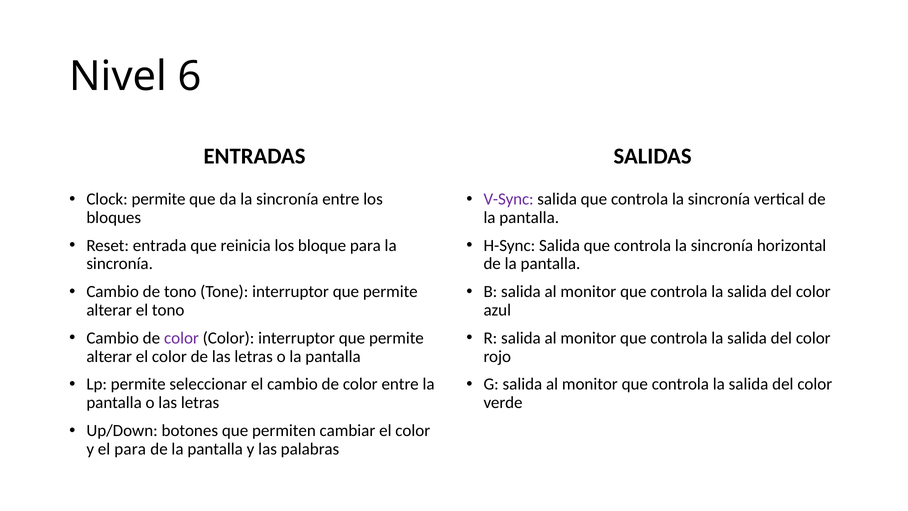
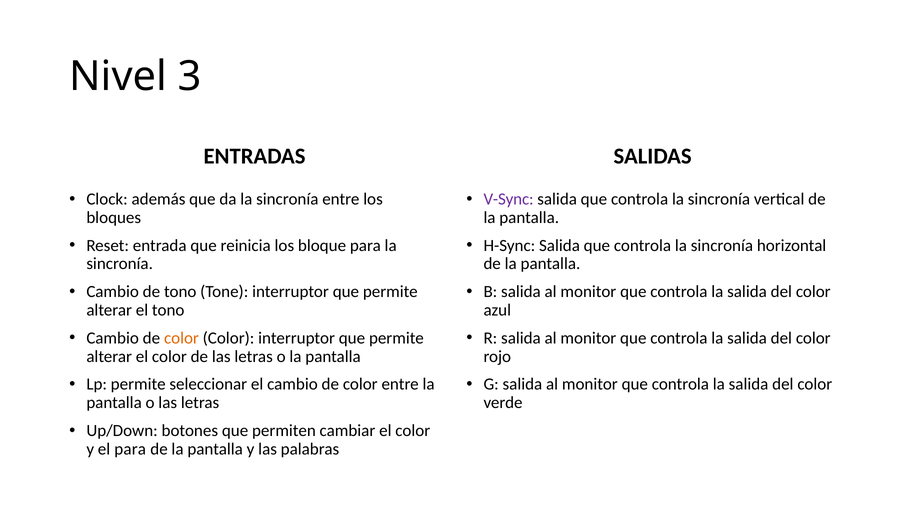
6: 6 -> 3 (190, 76)
Clock permite: permite -> además (159, 199)
color colour: purple -> orange (181, 338)
